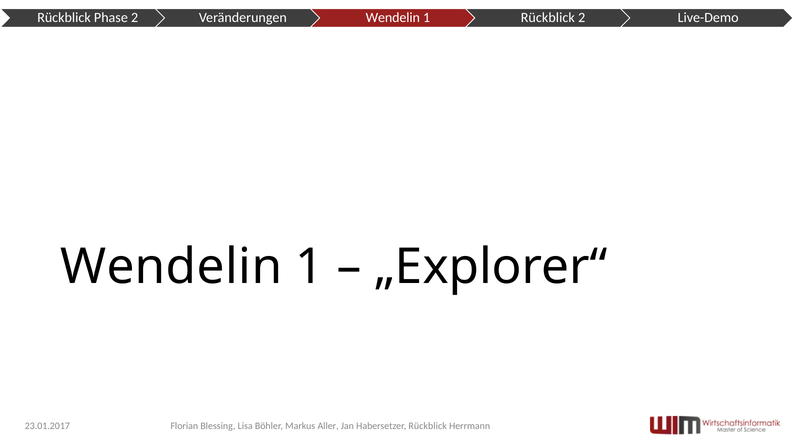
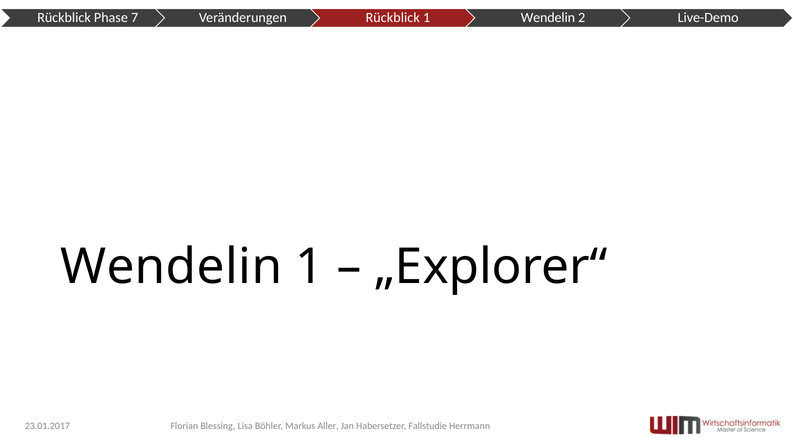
2: 2 -> 7 (135, 18)
Wendelin: Wendelin -> Rückblick (393, 18)
1 Rückblick: Rückblick -> Wendelin (548, 18)
Habersetzer Rückblick: Rückblick -> Fallstudie (428, 426)
